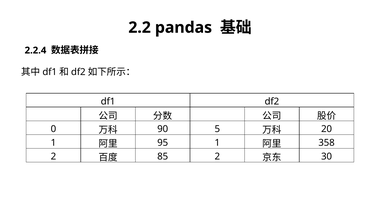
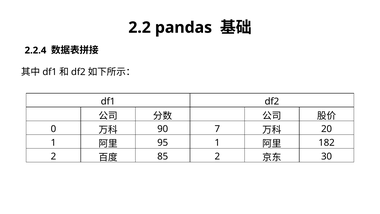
5: 5 -> 7 (217, 129)
358: 358 -> 182 (327, 143)
